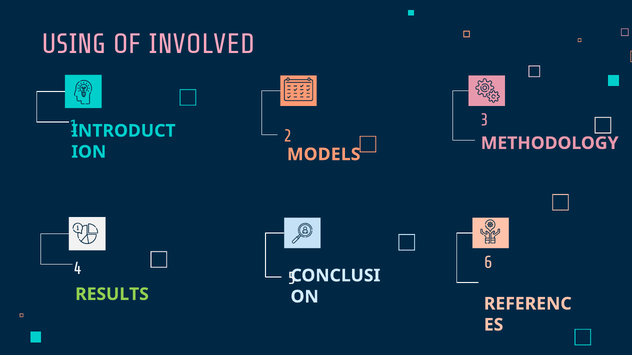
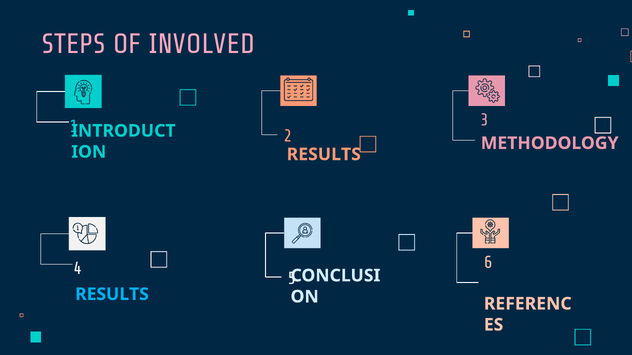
USING: USING -> STEPS (74, 44)
MODELS: MODELS -> RESULTS (324, 155)
RESULTS colour: light green -> light blue (112, 295)
